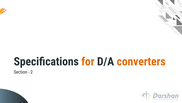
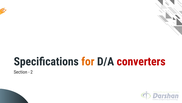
converters colour: orange -> red (141, 61)
